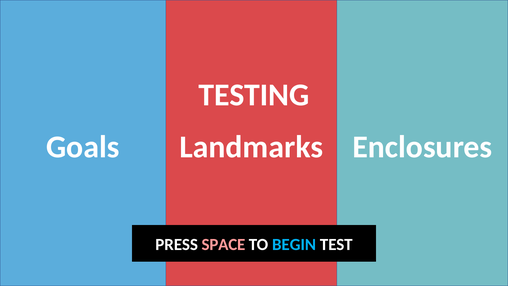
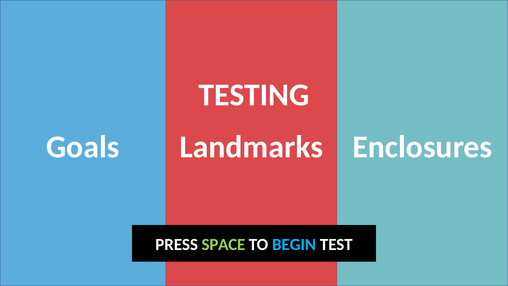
SPACE colour: pink -> light green (223, 244)
